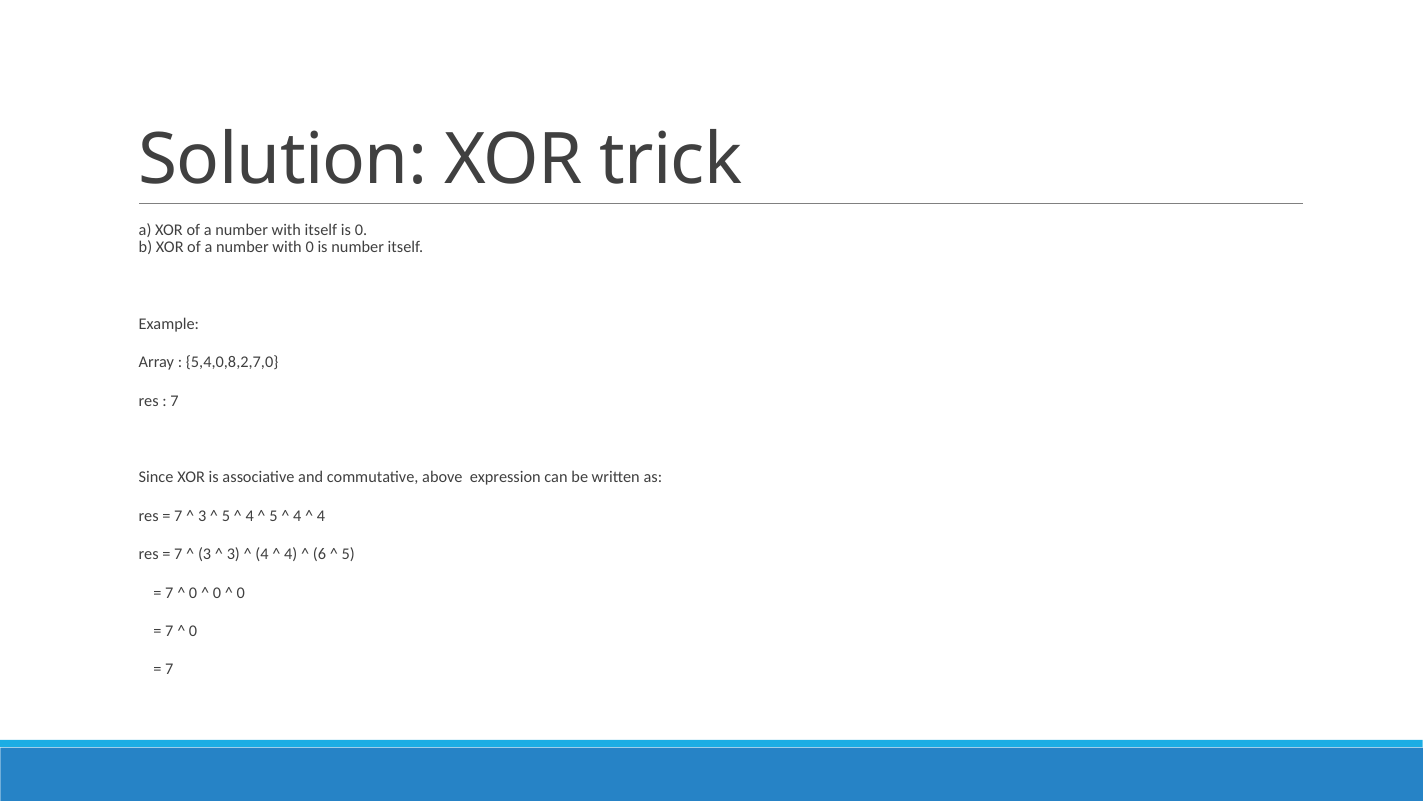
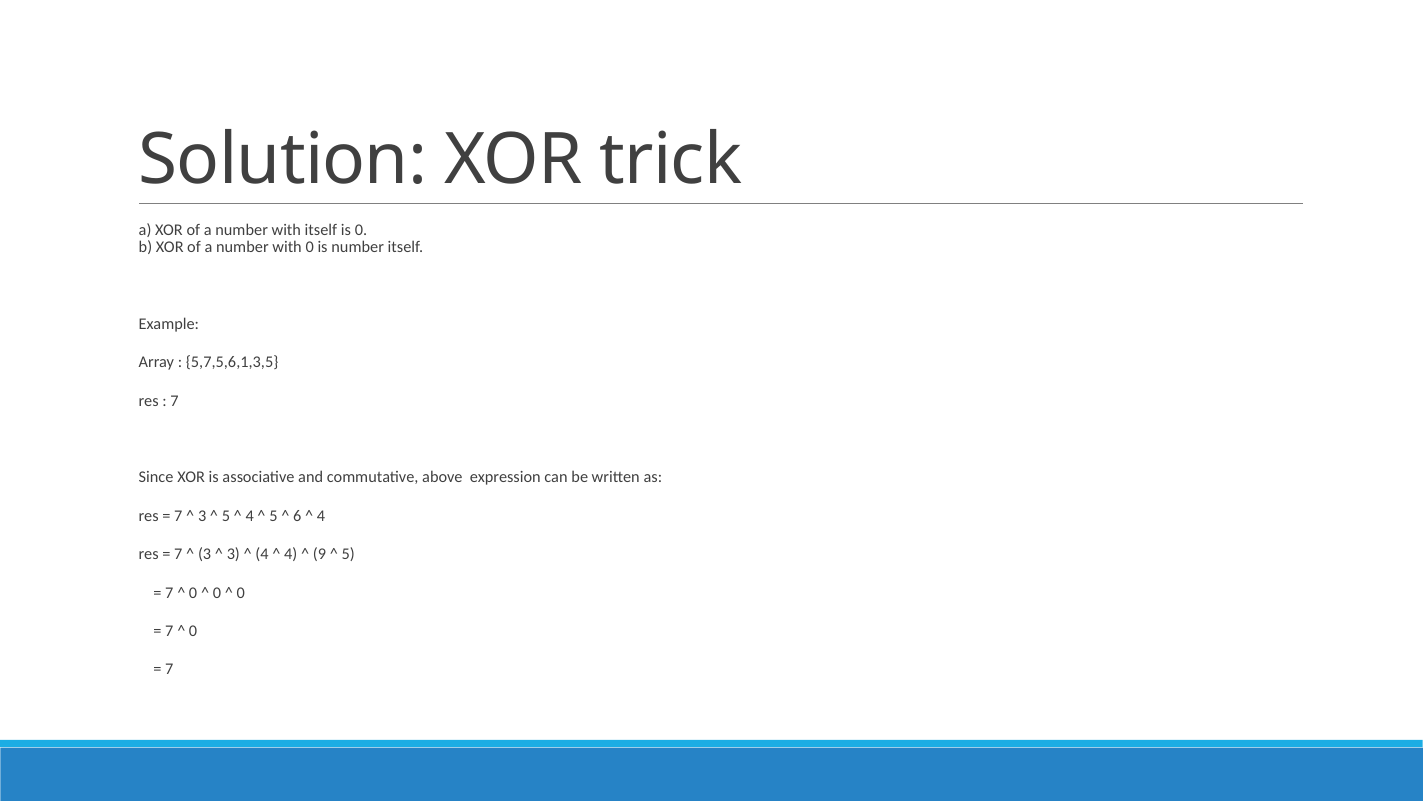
5,4,0,8,2,7,0: 5,4,0,8,2,7,0 -> 5,7,5,6,1,3,5 (232, 362)
4: 4 -> 6 (297, 516)
6: 6 -> 9 (319, 554)
